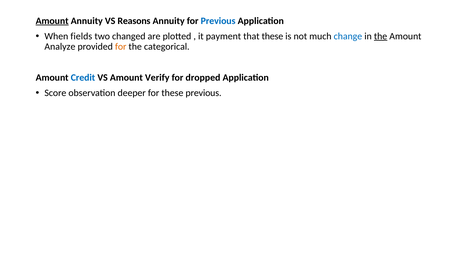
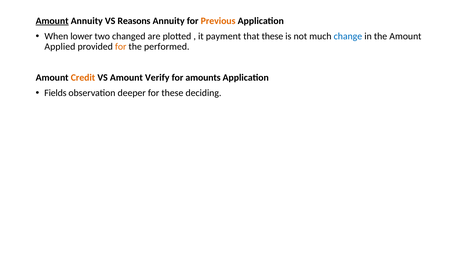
Previous colour: blue -> orange (218, 21)
fields: fields -> lower (81, 36)
the underline: present -> none (381, 36)
Analyze: Analyze -> Applied (60, 47)
categorical: categorical -> performed (167, 47)
Credit colour: blue -> orange (83, 78)
dropped: dropped -> amounts (203, 78)
Score: Score -> Fields (55, 93)
these previous: previous -> deciding (203, 93)
